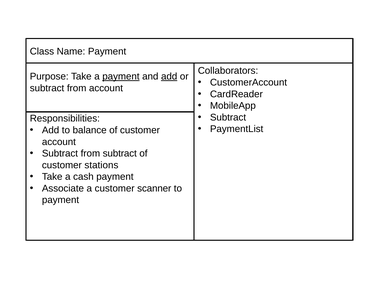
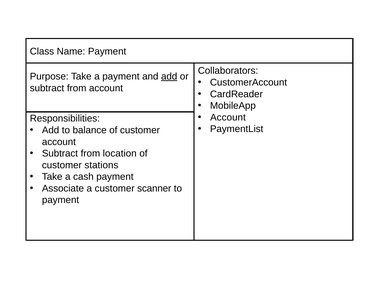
payment underline: present -> none (121, 76)
Subtract: Subtract -> Account (228, 117)
from subtract: subtract -> location (120, 153)
